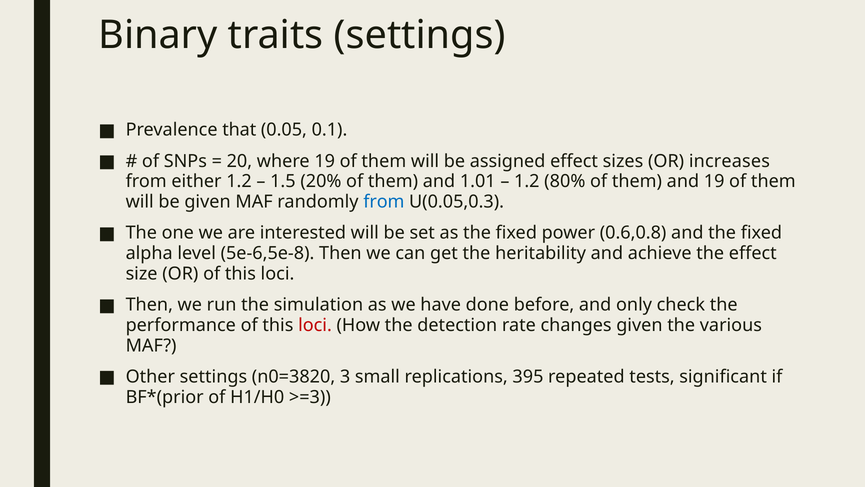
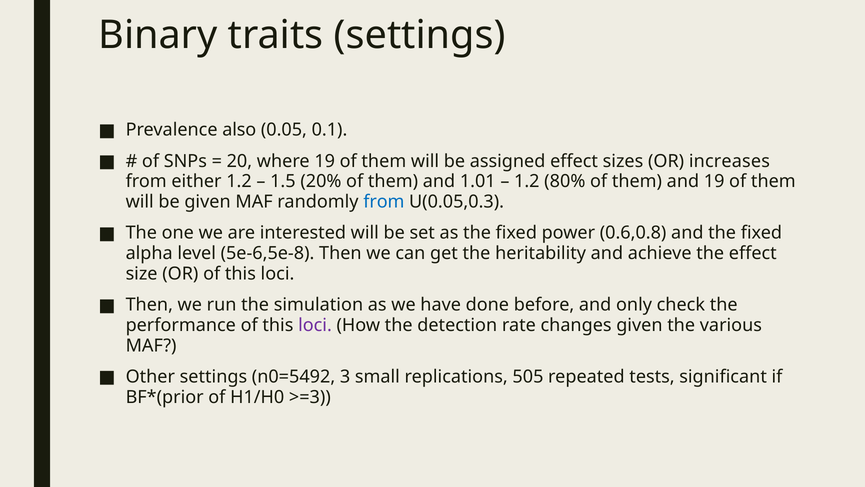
that: that -> also (239, 130)
loci colour: red -> purple (315, 325)
n0=3820: n0=3820 -> n0=5492 (294, 376)
395: 395 -> 505 (528, 376)
